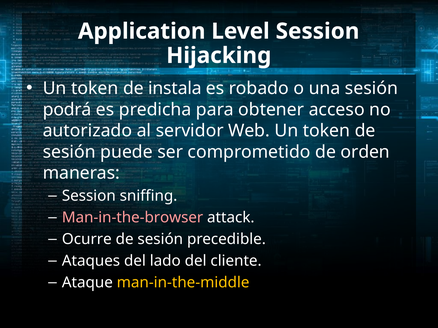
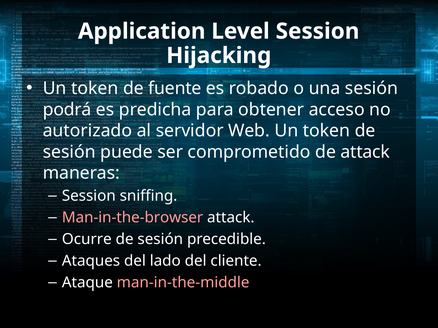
instala: instala -> fuente (175, 89)
de orden: orden -> attack (365, 152)
man-in-the-middle colour: yellow -> pink (183, 283)
